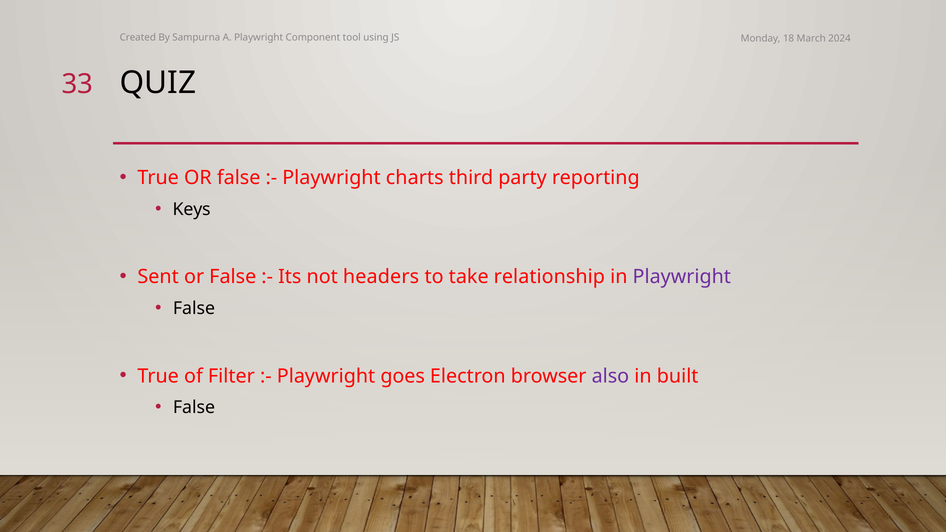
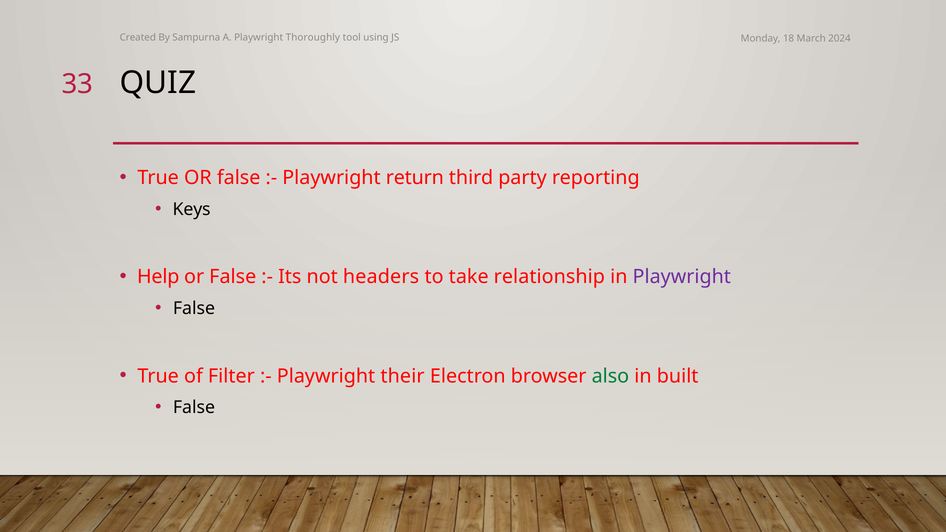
Component: Component -> Thoroughly (313, 37)
charts: charts -> return (415, 178)
Sent: Sent -> Help (158, 277)
goes: goes -> their (403, 376)
also colour: purple -> green (610, 376)
